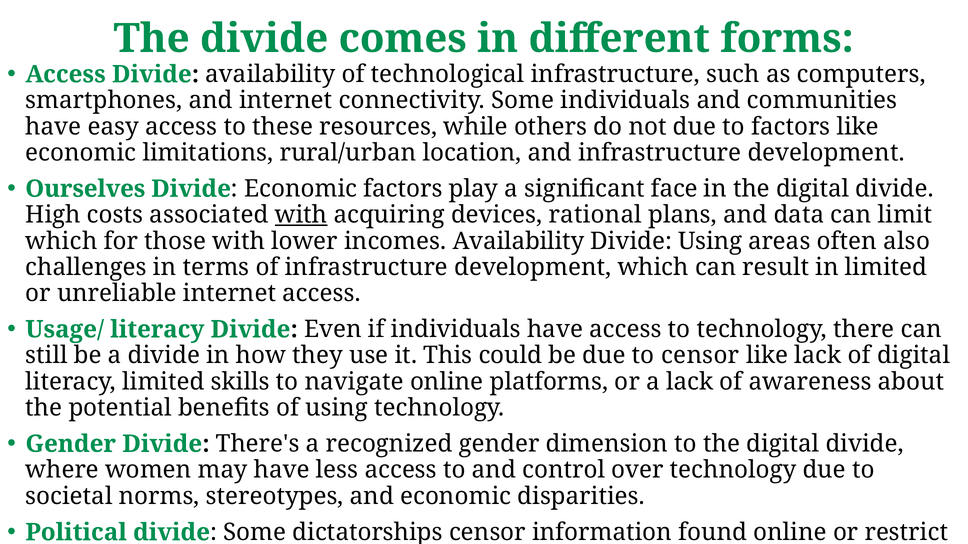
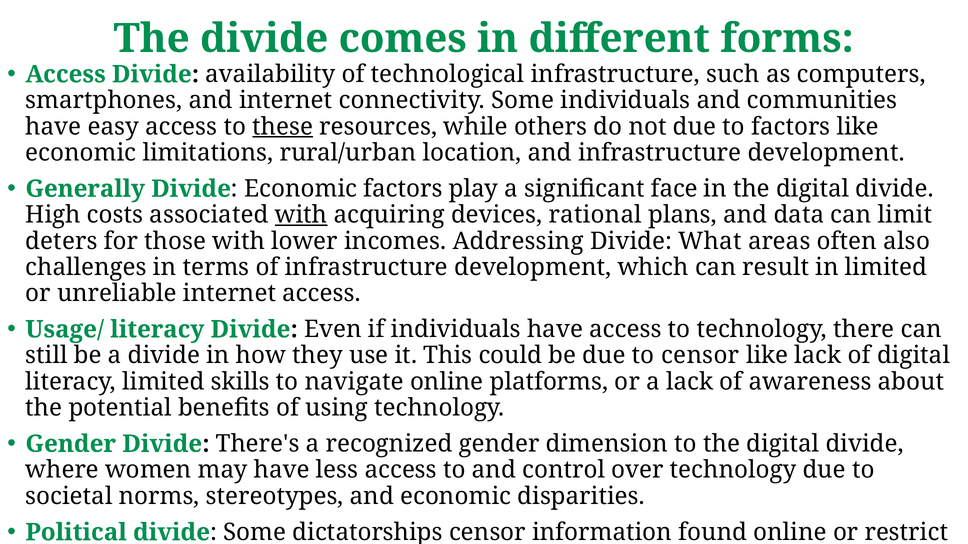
these underline: none -> present (283, 127)
Ourselves: Ourselves -> Generally (85, 189)
which: which -> deters (61, 241)
incomes Availability: Availability -> Addressing (518, 241)
Divide Using: Using -> What (710, 241)
